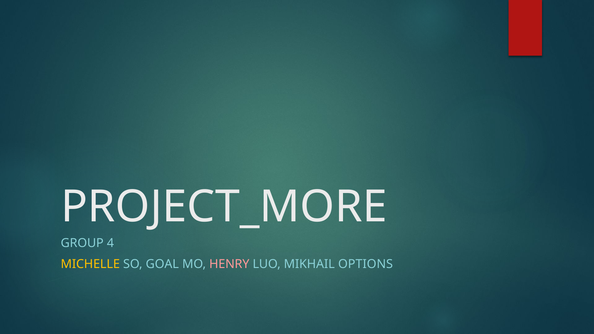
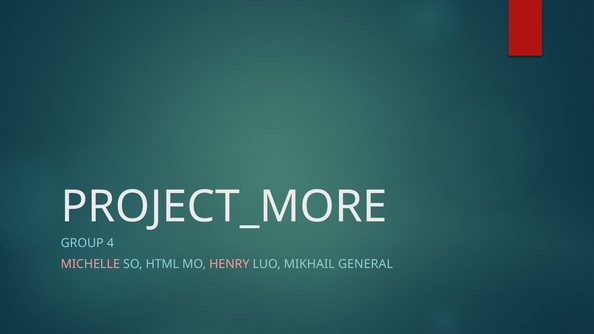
MICHELLE colour: yellow -> pink (90, 264)
GOAL: GOAL -> HTML (162, 264)
OPTIONS: OPTIONS -> GENERAL (366, 264)
